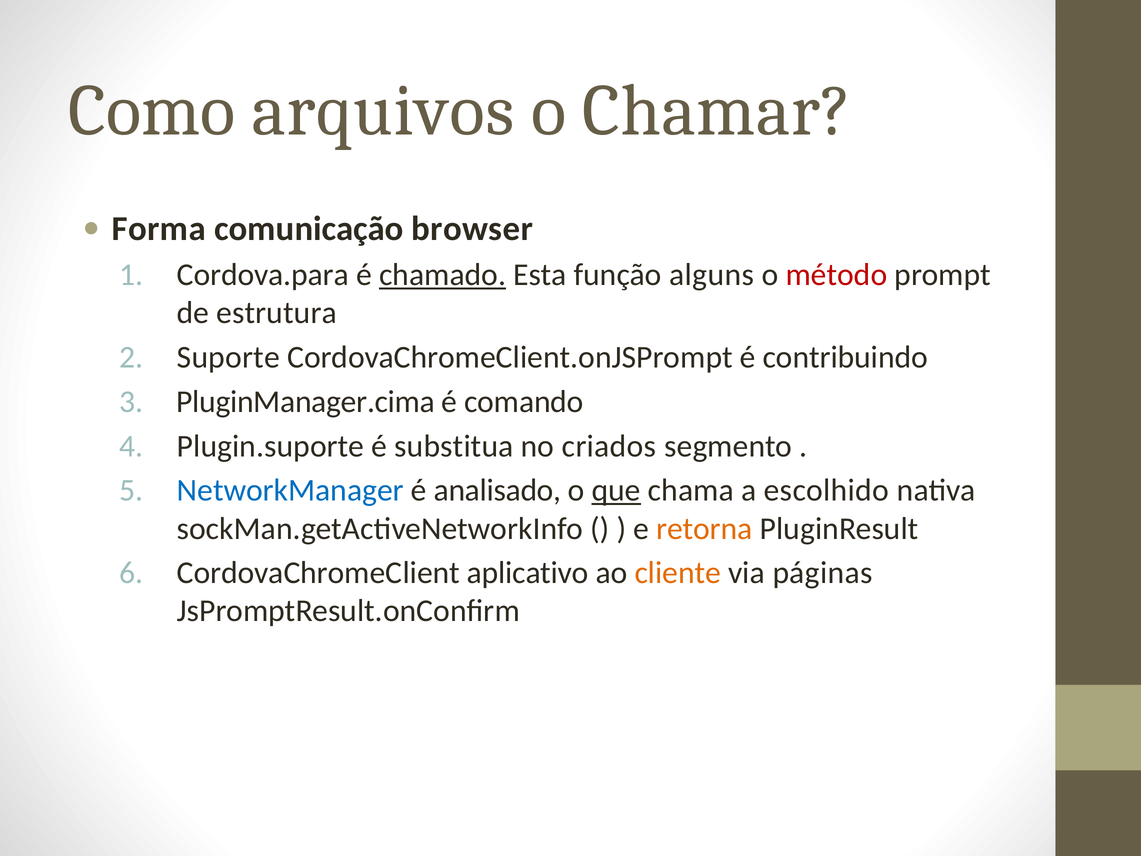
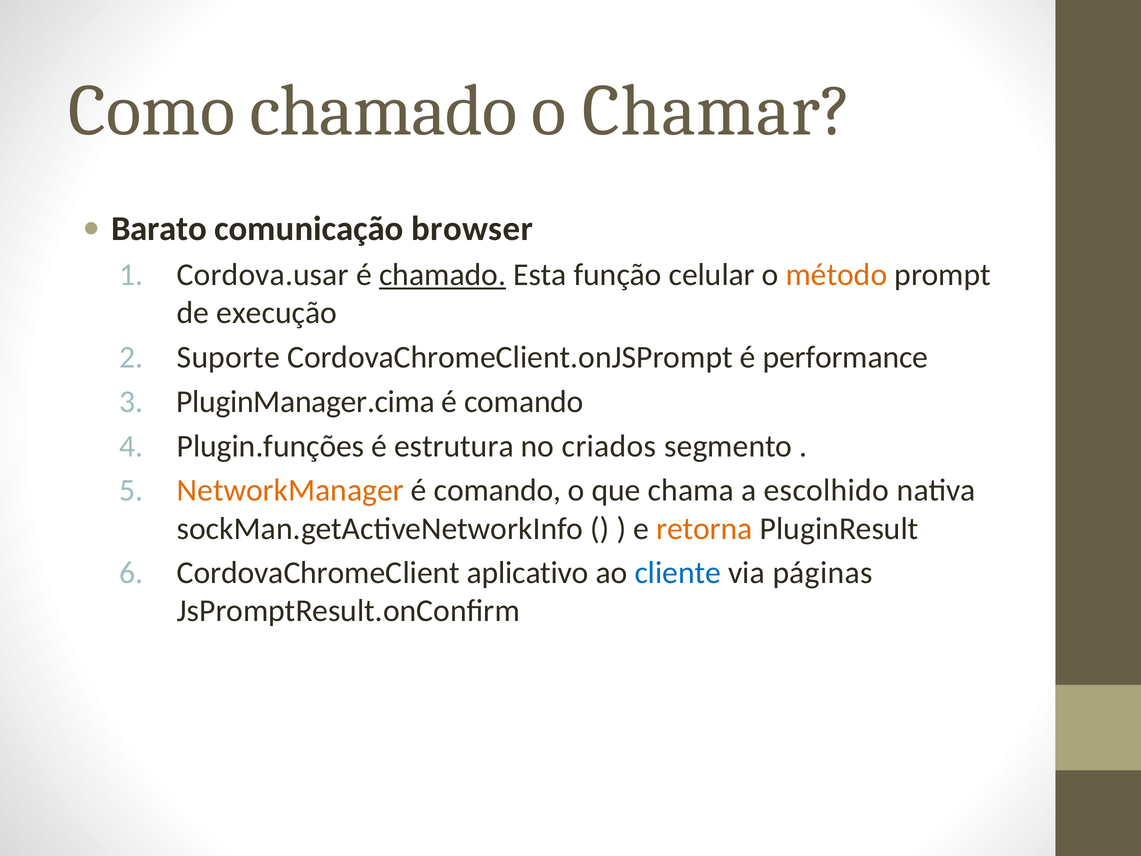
Como arquivos: arquivos -> chamado (384, 111)
Forma: Forma -> Barato (159, 229)
Cordova.para: Cordova.para -> Cordova.usar (263, 275)
alguns: alguns -> celular (712, 275)
método colour: red -> orange (837, 275)
estrutura: estrutura -> execução (277, 313)
contribuindo: contribuindo -> performance (845, 357)
Plugin.suporte: Plugin.suporte -> Plugin.funções (271, 446)
substitua: substitua -> estrutura (454, 446)
NetworkManager colour: blue -> orange (290, 490)
analisado: analisado -> comando (497, 490)
que underline: present -> none (616, 490)
cliente colour: orange -> blue (678, 573)
